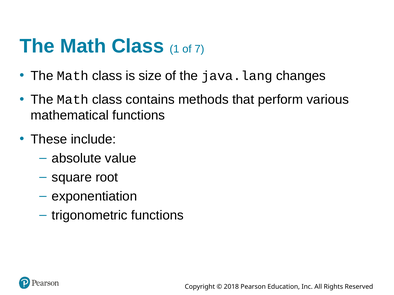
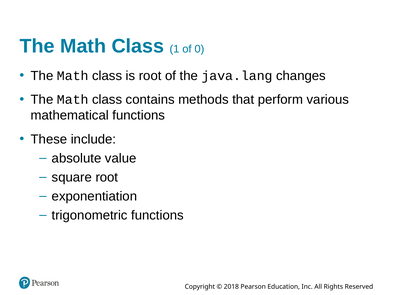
7: 7 -> 0 (199, 49)
is size: size -> root (150, 76)
